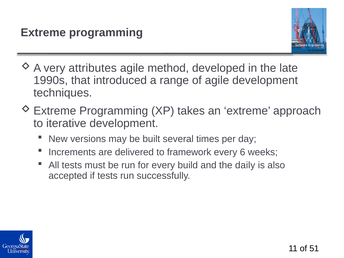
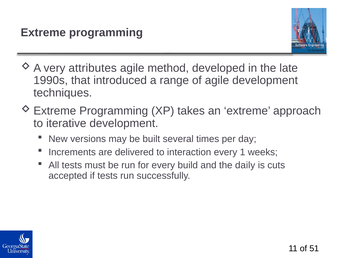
framework: framework -> interaction (189, 152)
6: 6 -> 1 (243, 152)
also: also -> cuts (276, 165)
